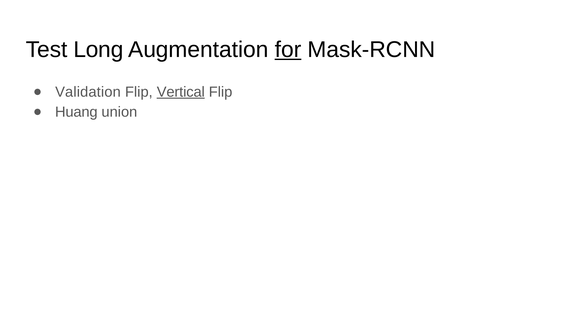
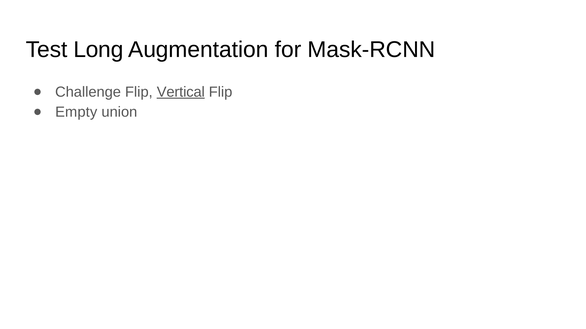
for underline: present -> none (288, 50)
Validation: Validation -> Challenge (88, 92)
Huang: Huang -> Empty (76, 112)
